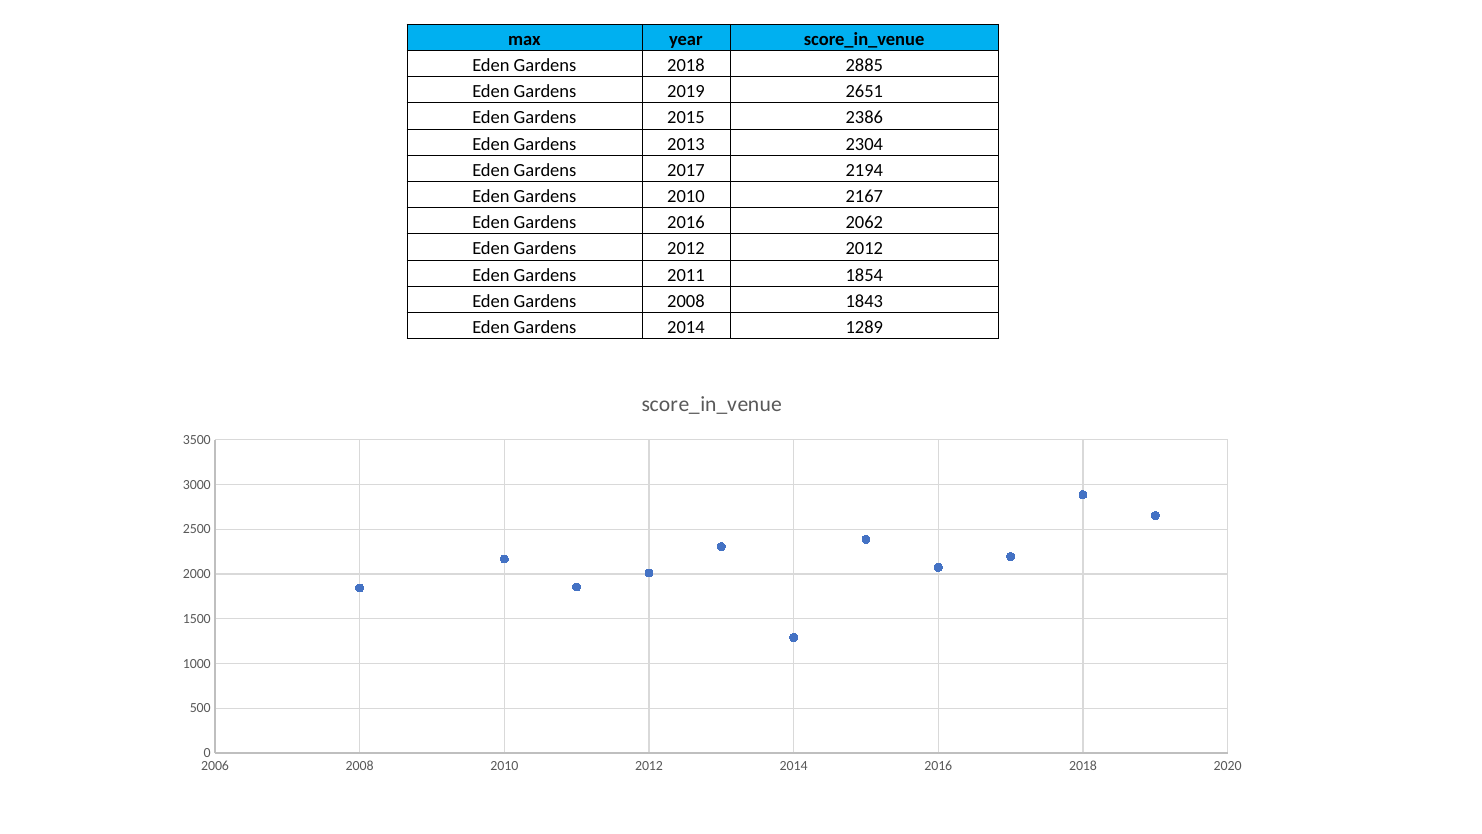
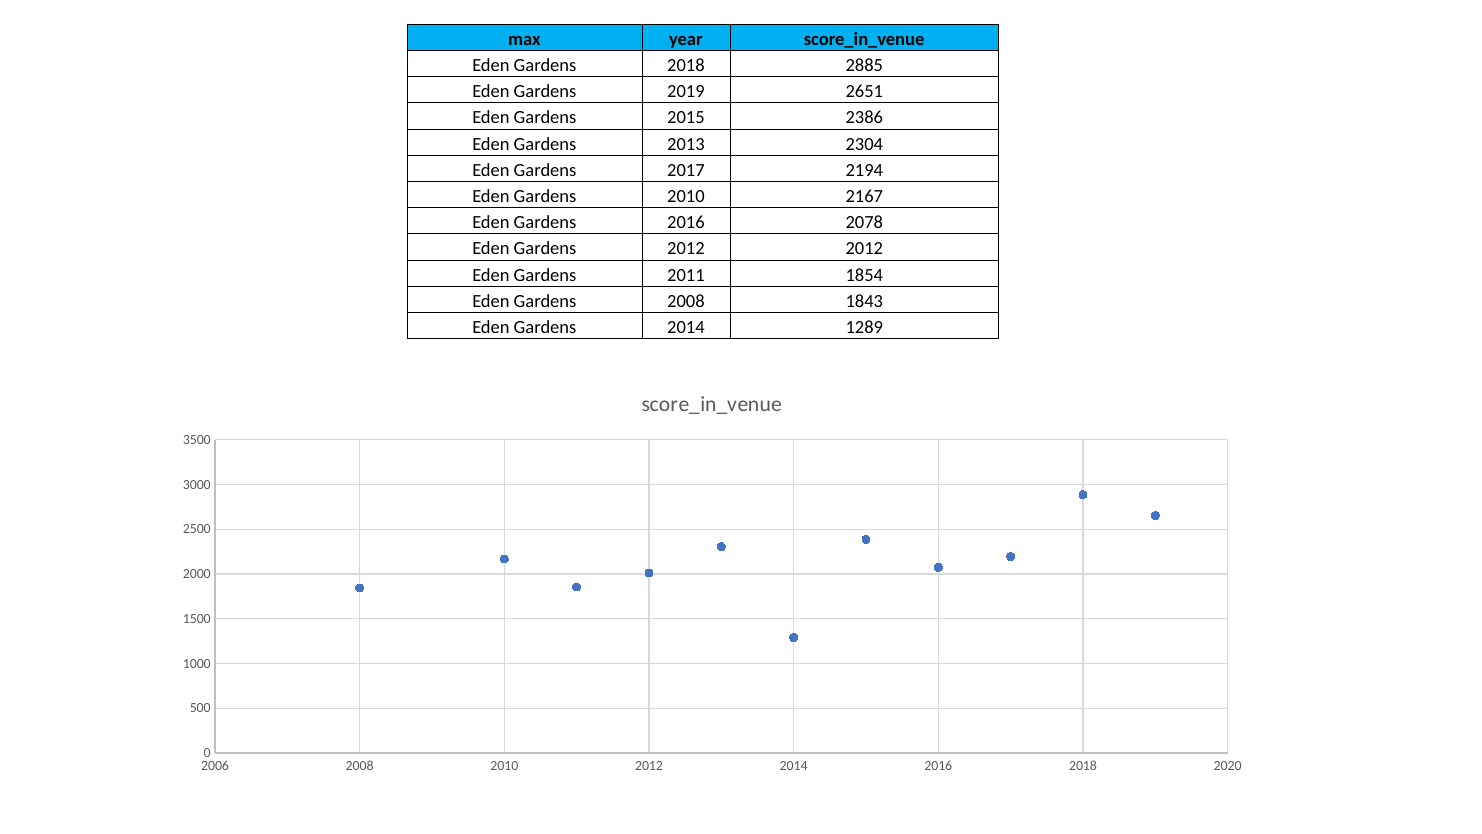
2062: 2062 -> 2078 (864, 222)
